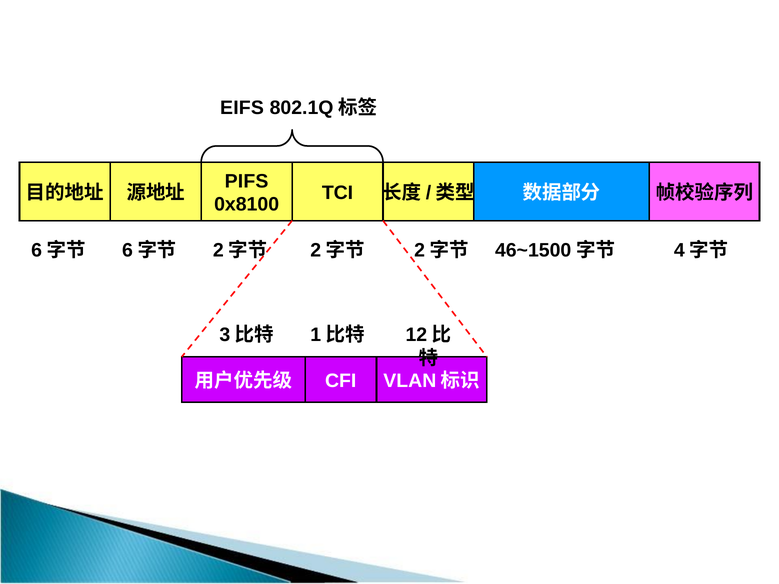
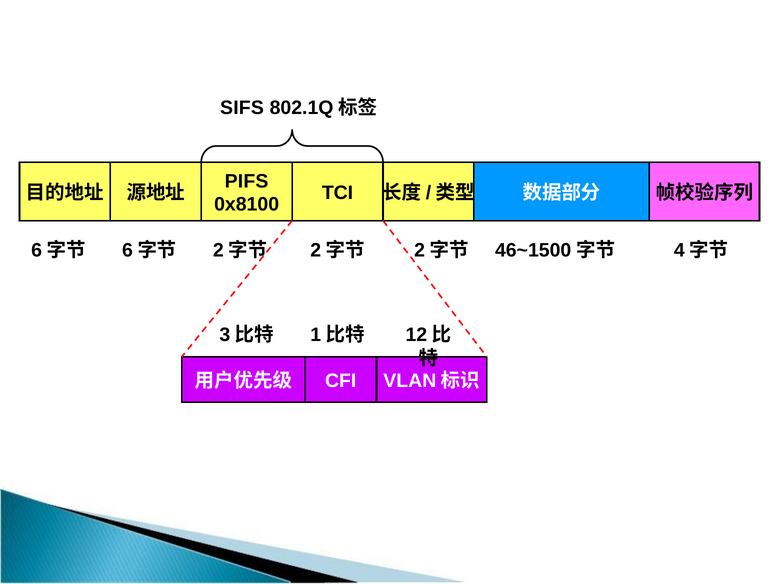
EIFS: EIFS -> SIFS (242, 108)
